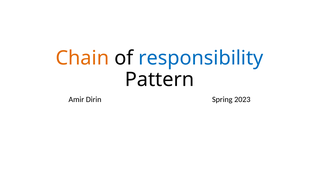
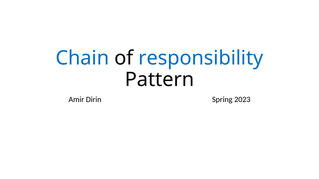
Chain colour: orange -> blue (82, 58)
